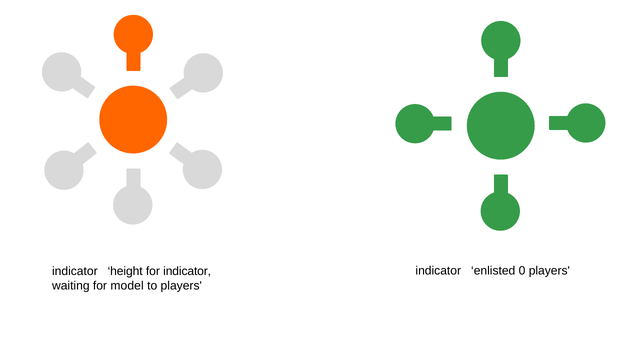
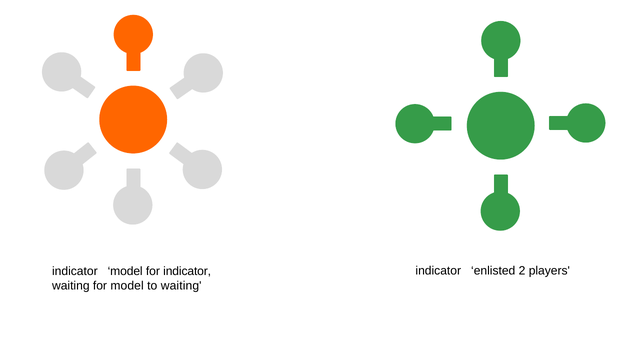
0: 0 -> 2 (522, 271)
indicator height: height -> model (125, 271)
to players: players -> waiting (181, 286)
